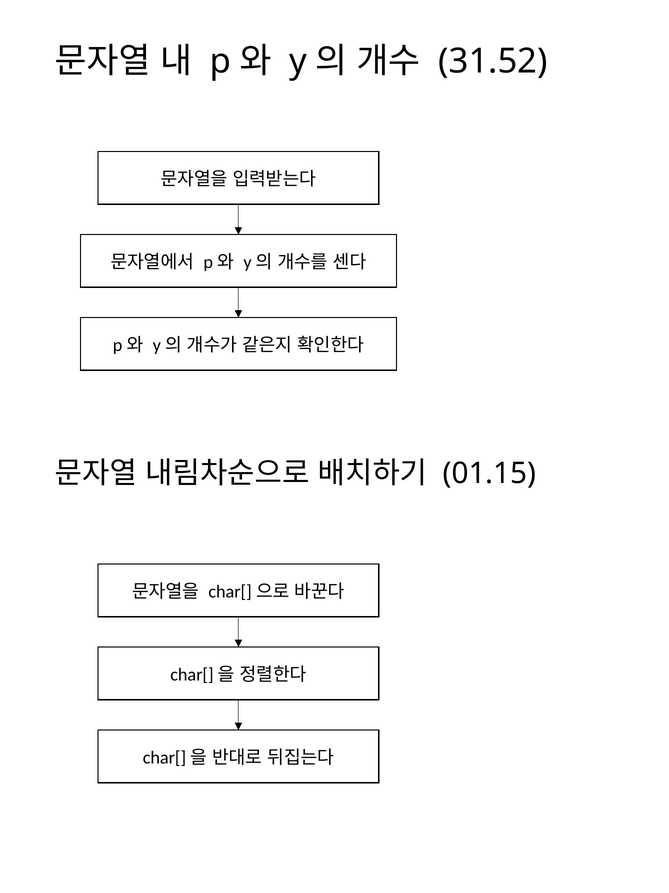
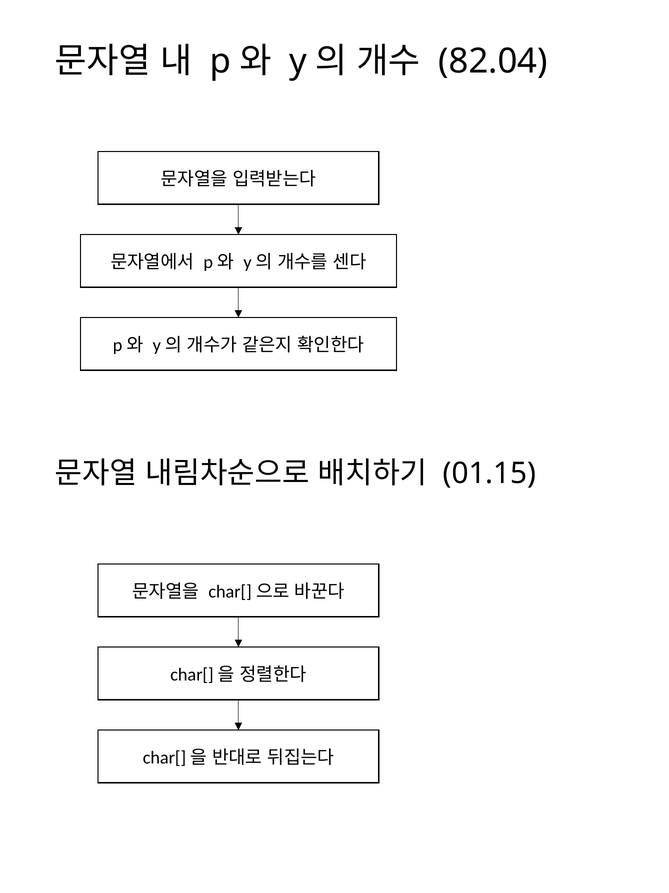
31.52: 31.52 -> 82.04 (493, 61)
